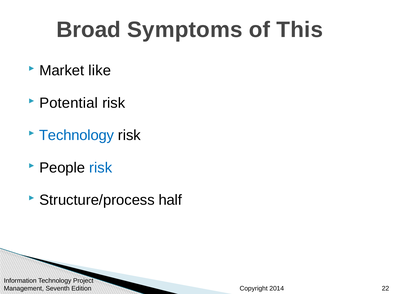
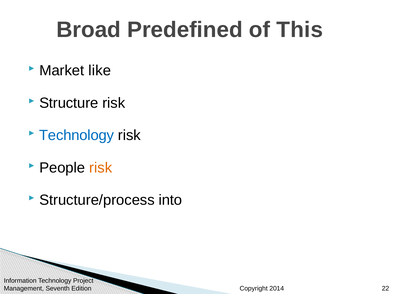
Symptoms: Symptoms -> Predefined (185, 30)
Potential: Potential -> Structure (69, 103)
risk colour: blue -> orange (101, 168)
half: half -> into (170, 201)
